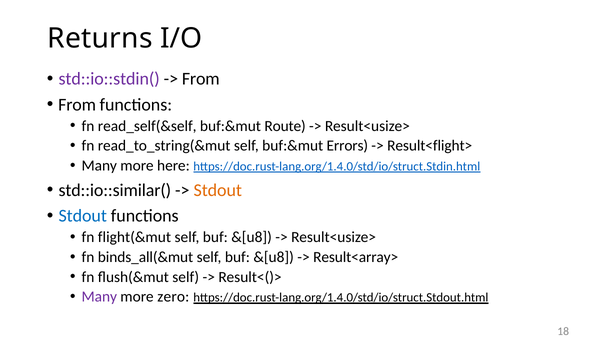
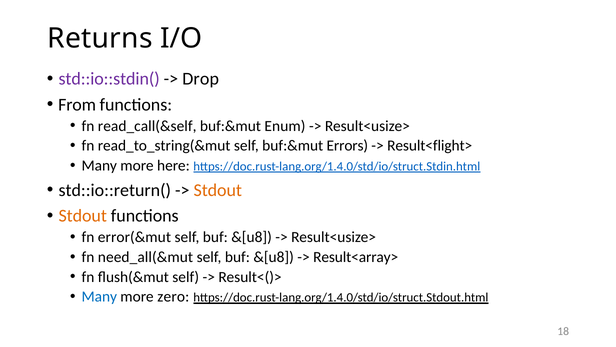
From: From -> Drop (201, 79)
read_self(&self: read_self(&self -> read_call(&self (147, 126)
Route: Route -> Enum (285, 126)
std::io::similar(: std::io::similar( -> std::io::return( (115, 190)
Stdout colour: blue -> orange (83, 216)
flight(&mut: flight(&mut -> error(&mut (134, 237)
binds_all(&mut: binds_all(&mut -> need_all(&mut (145, 257)
Many colour: purple -> blue (99, 296)
